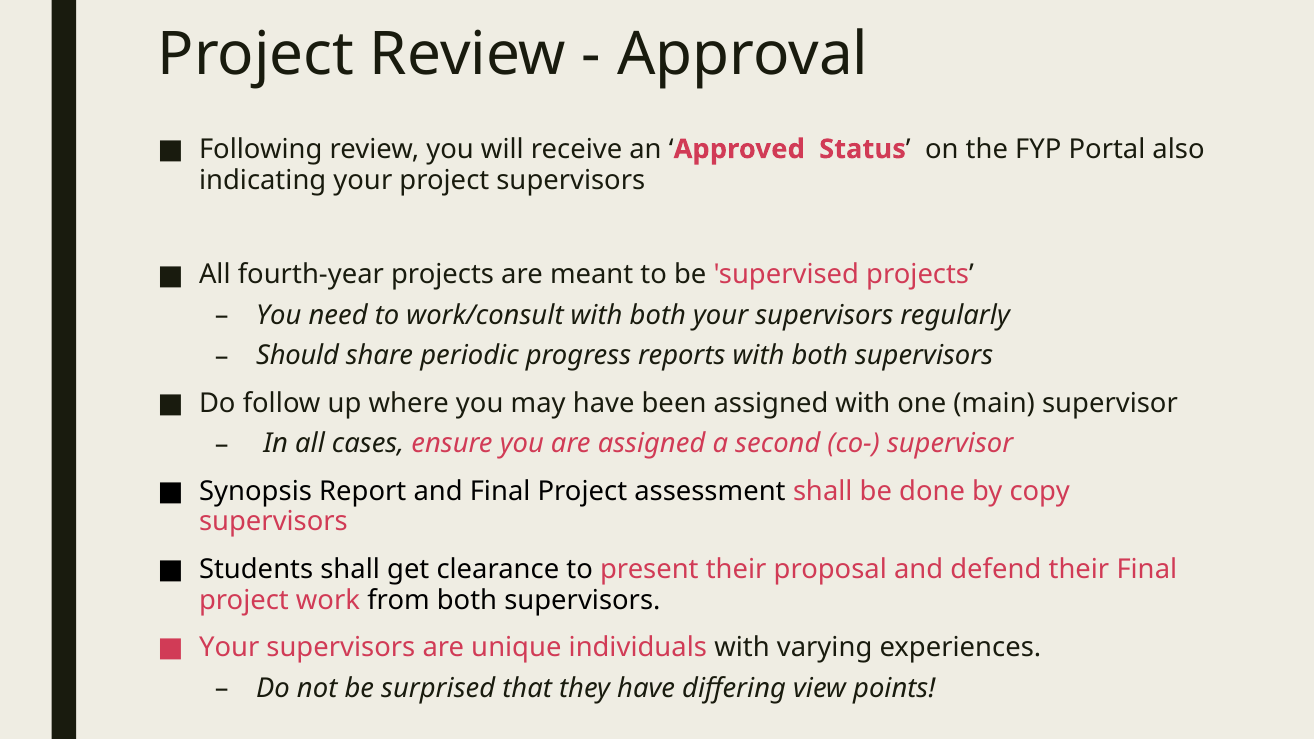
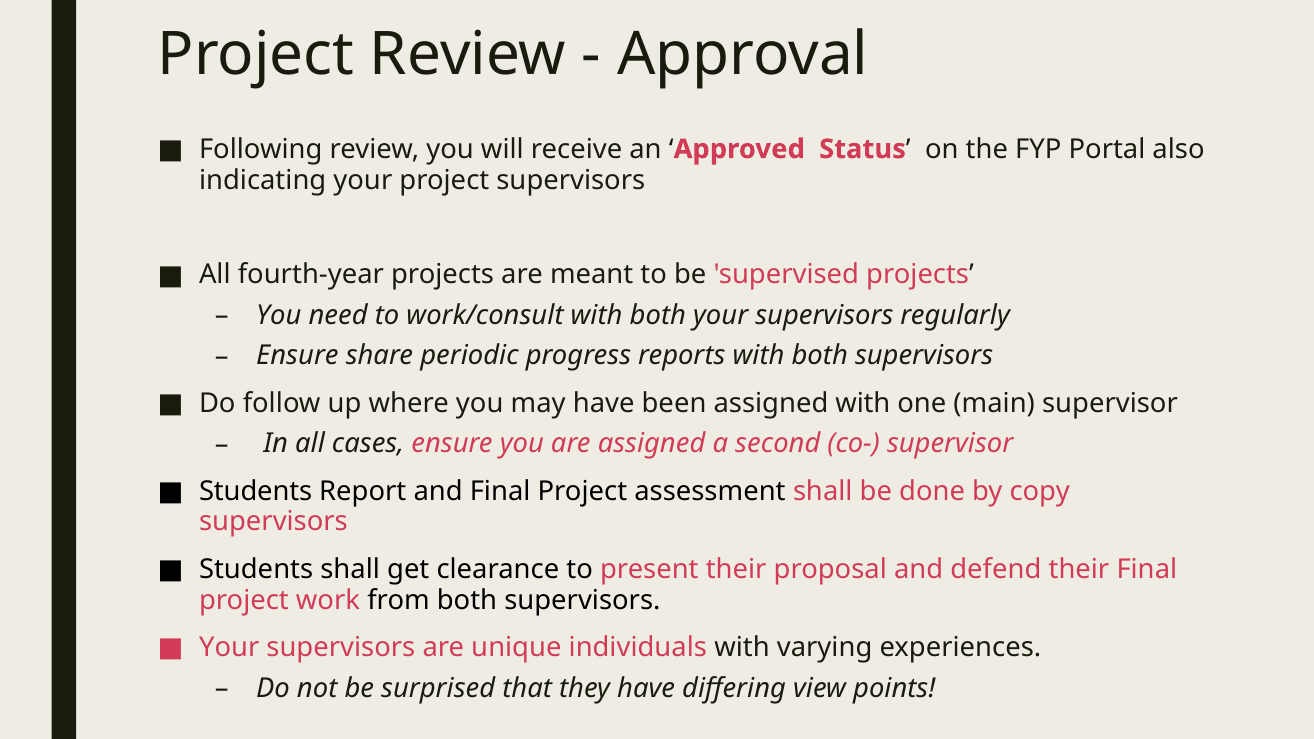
Should: Should -> Ensure (297, 356)
Synopsis: Synopsis -> Students (256, 491)
